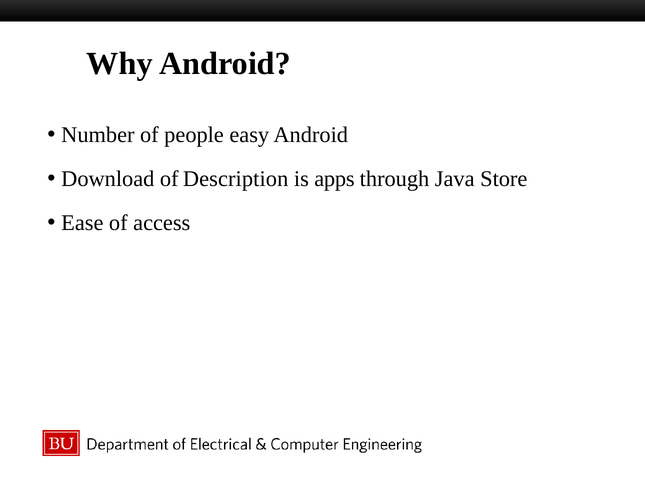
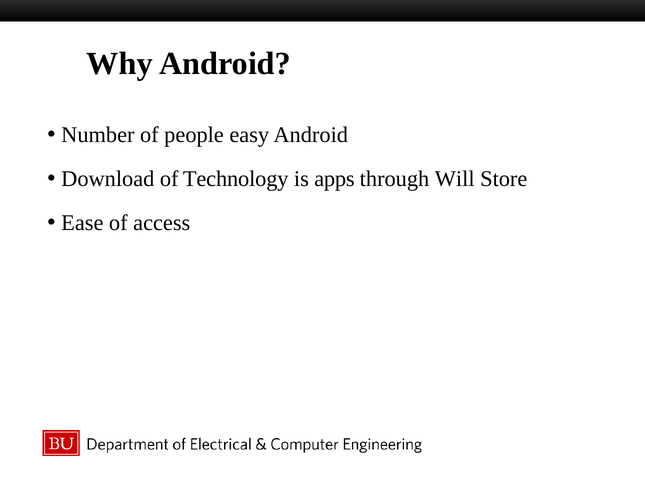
Description: Description -> Technology (236, 179)
Java: Java -> Will (455, 179)
